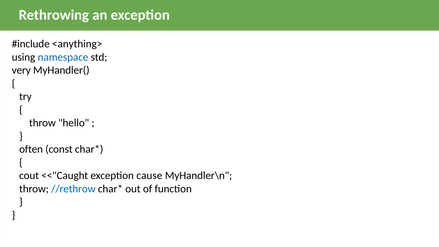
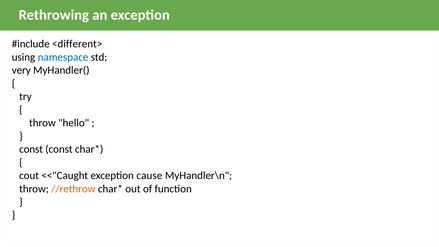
<anything>: <anything> -> <different> (77, 44)
often: often -> const (31, 149)
//rethrow colour: blue -> orange (73, 189)
